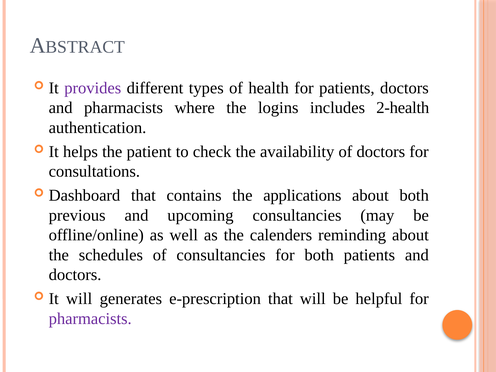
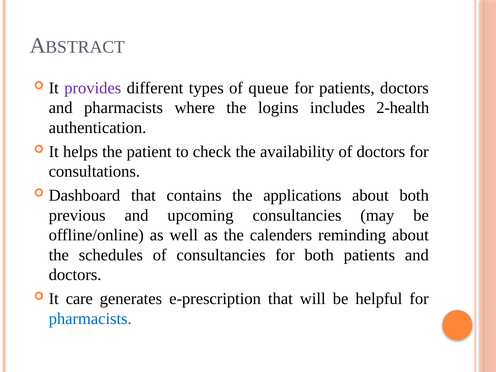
health: health -> queue (269, 88)
It will: will -> care (79, 299)
pharmacists colour: purple -> blue (90, 319)
